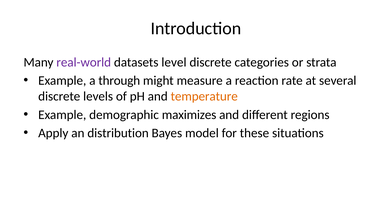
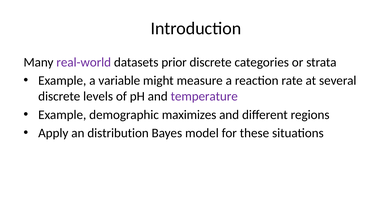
level: level -> prior (174, 62)
through: through -> variable (119, 80)
temperature colour: orange -> purple (204, 96)
